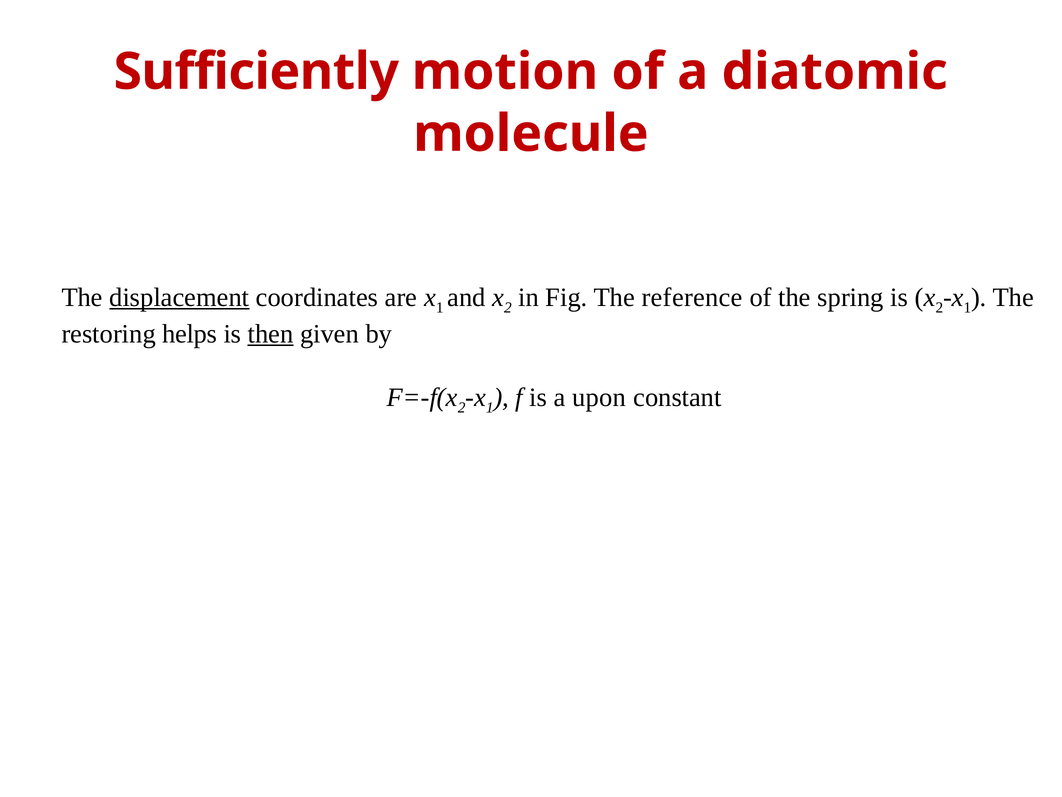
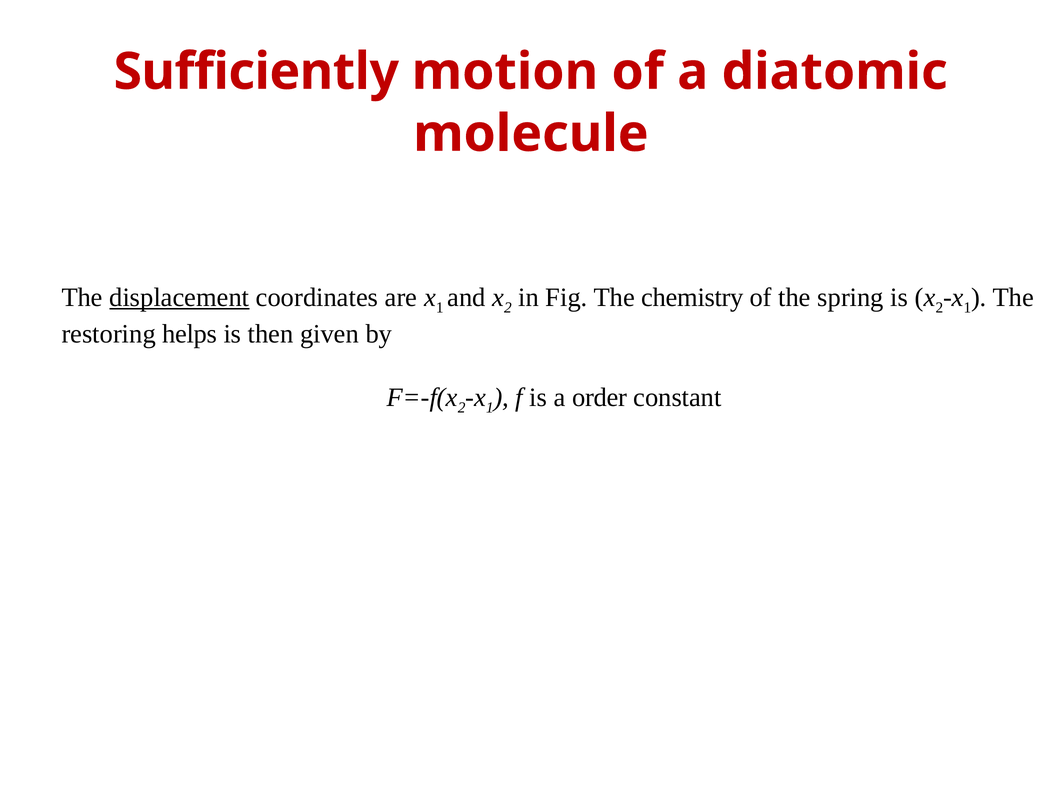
reference: reference -> chemistry (692, 297)
then underline: present -> none (271, 334)
upon: upon -> order (600, 397)
